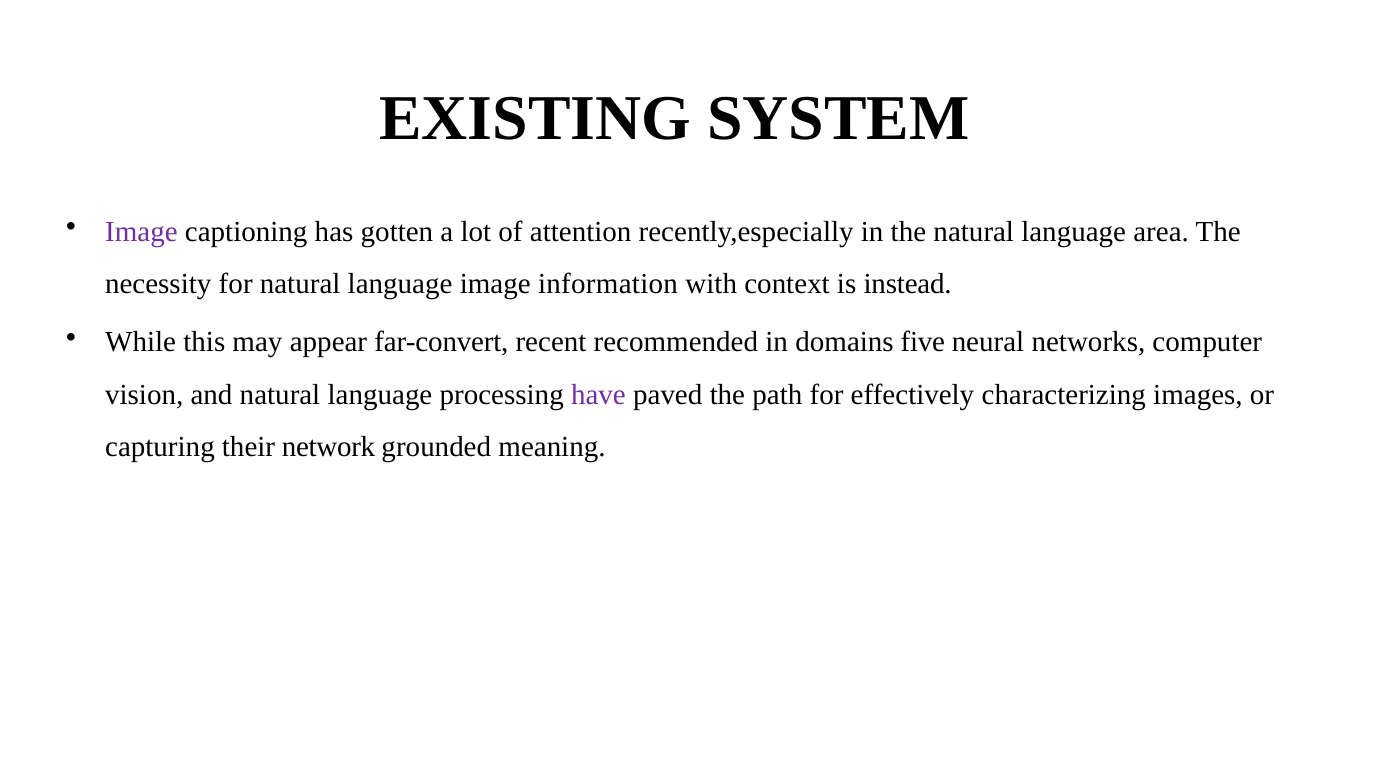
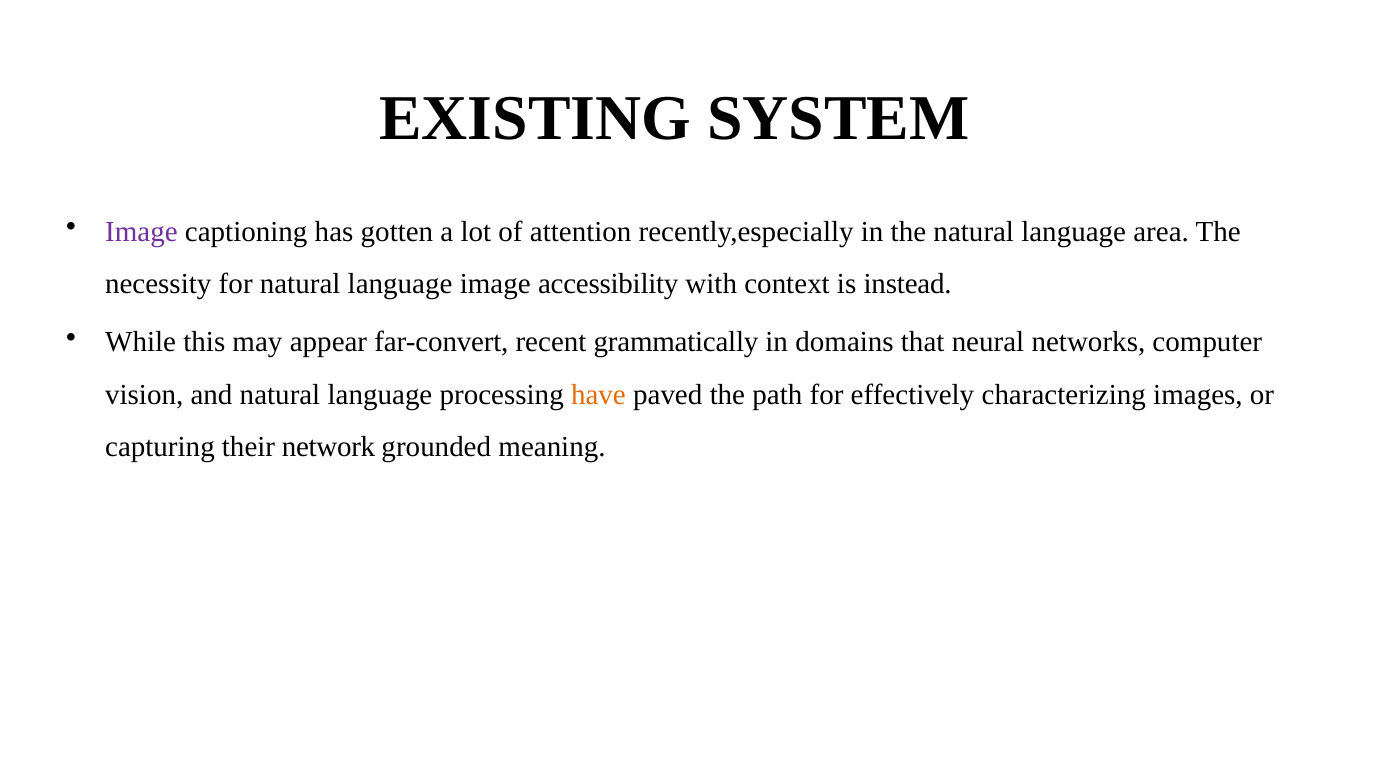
information: information -> accessibility (608, 284)
recommended: recommended -> grammatically (676, 342)
five: five -> that (923, 342)
have colour: purple -> orange (598, 395)
